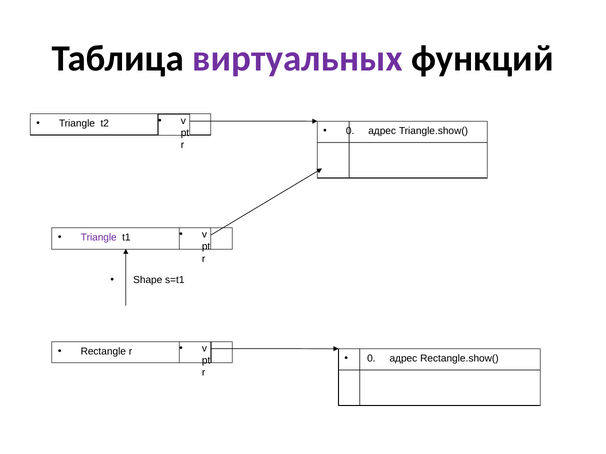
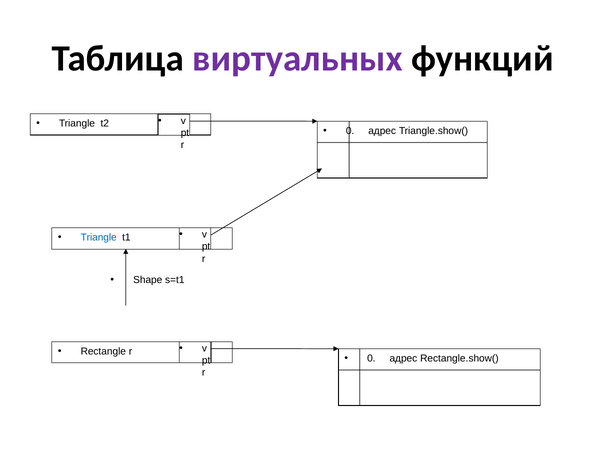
Triangle colour: purple -> blue (99, 238)
